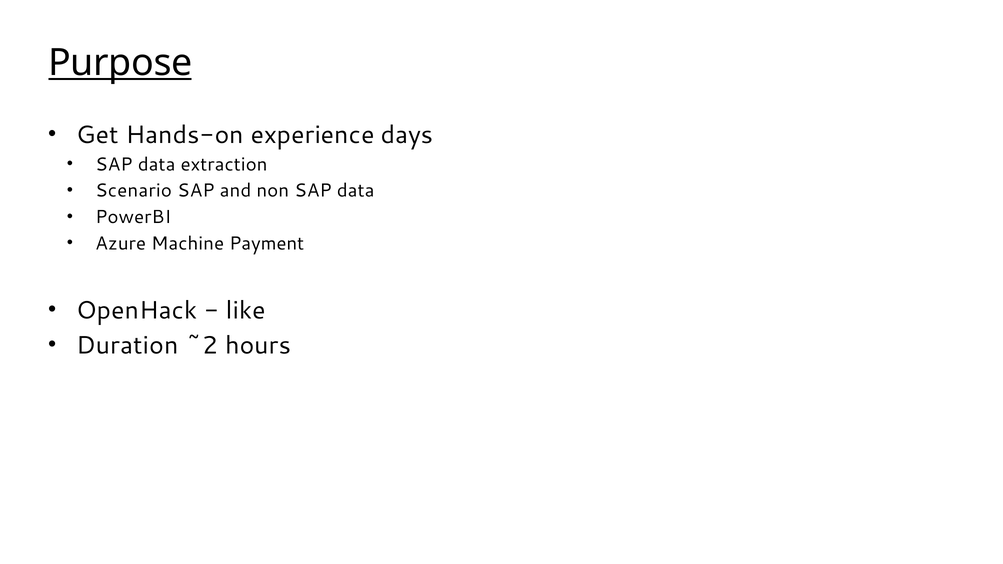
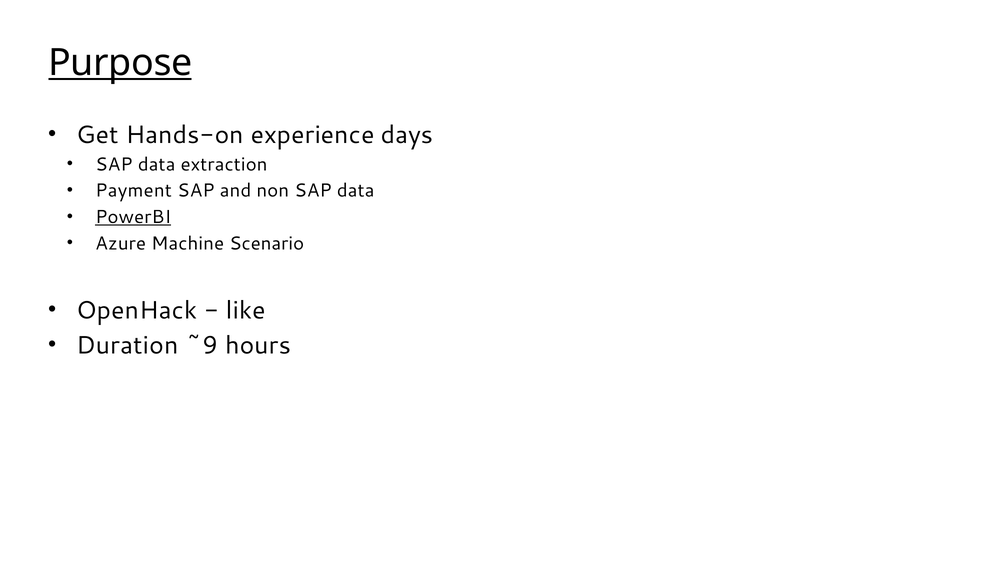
Scenario: Scenario -> Payment (134, 191)
PowerBI underline: none -> present (133, 217)
Payment: Payment -> Scenario (267, 243)
~2: ~2 -> ~9 (202, 345)
